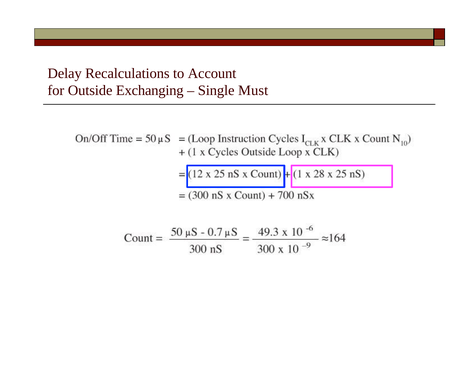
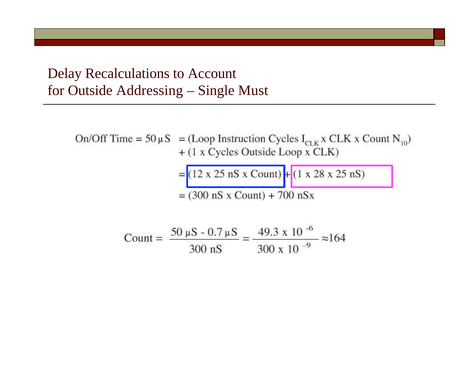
Exchanging: Exchanging -> Addressing (150, 90)
